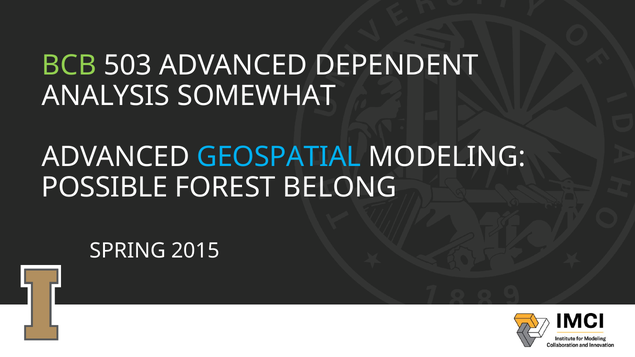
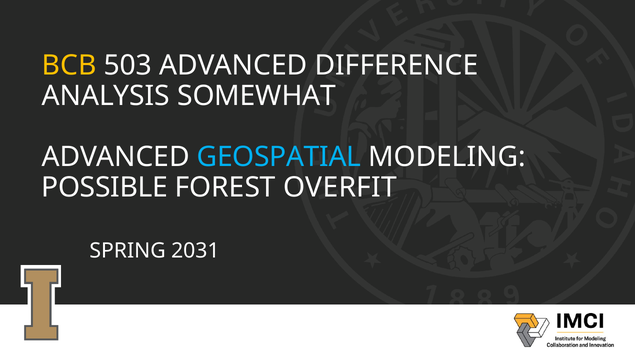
BCB colour: light green -> yellow (69, 66)
DEPENDENT: DEPENDENT -> DIFFERENCE (396, 66)
BELONG: BELONG -> OVERFIT (340, 188)
2015: 2015 -> 2031 (195, 251)
